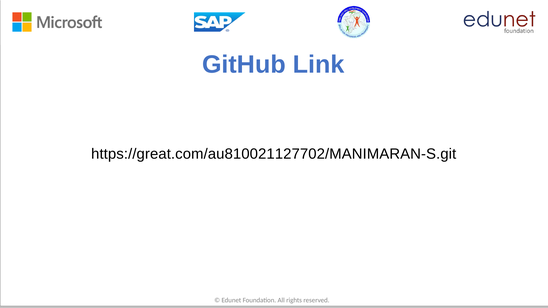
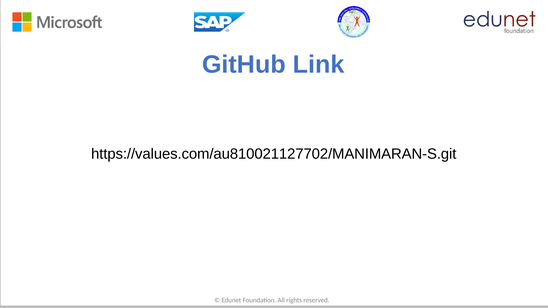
https://great.com/au810021127702/MANIMARAN-S.git: https://great.com/au810021127702/MANIMARAN-S.git -> https://values.com/au810021127702/MANIMARAN-S.git (274, 154)
